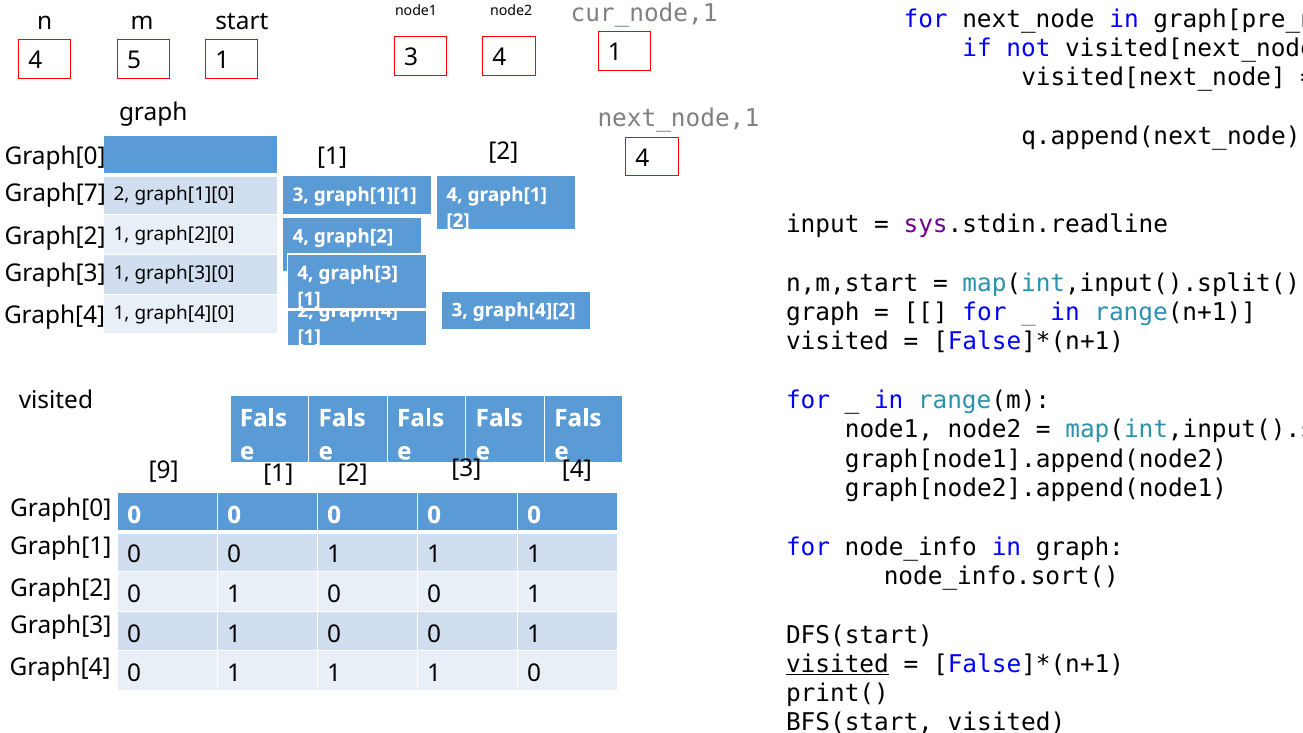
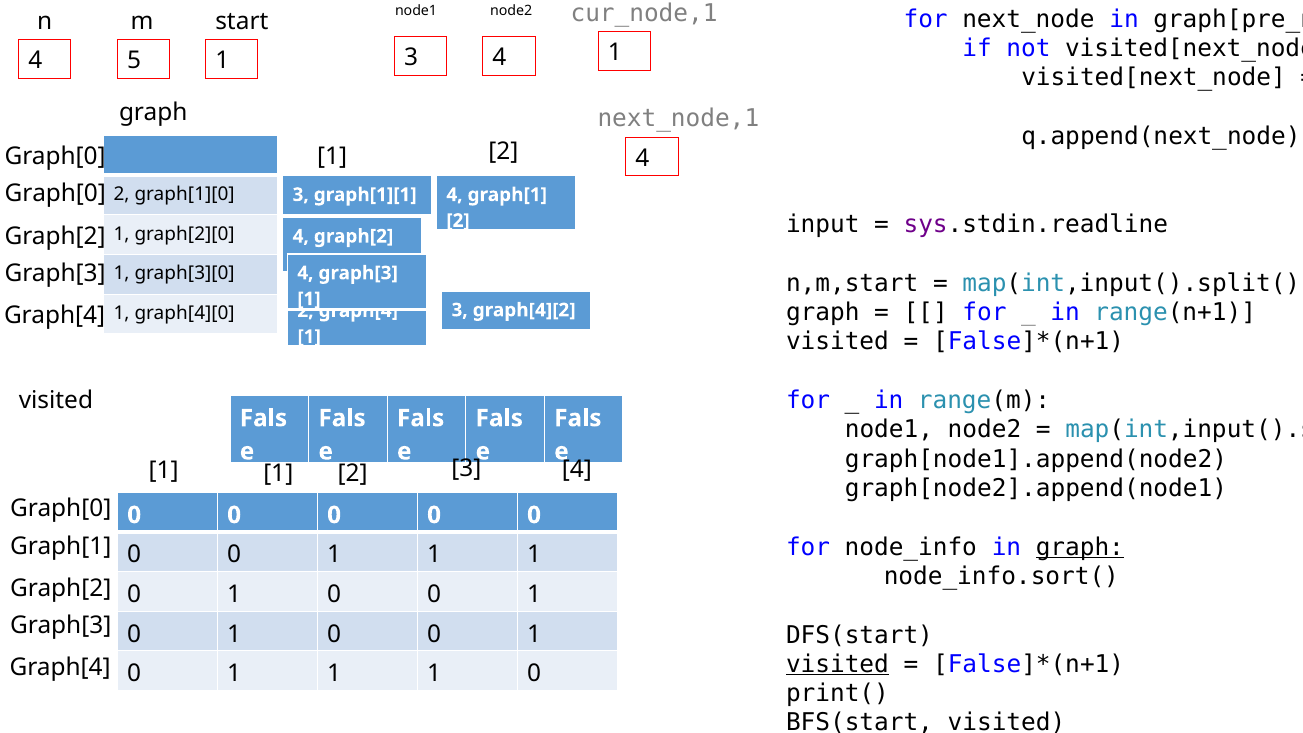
Graph[7: Graph[7 -> Graph[0 (55, 194)
9: 9 -> 1 (164, 470)
graph underline: none -> present (1080, 547)
